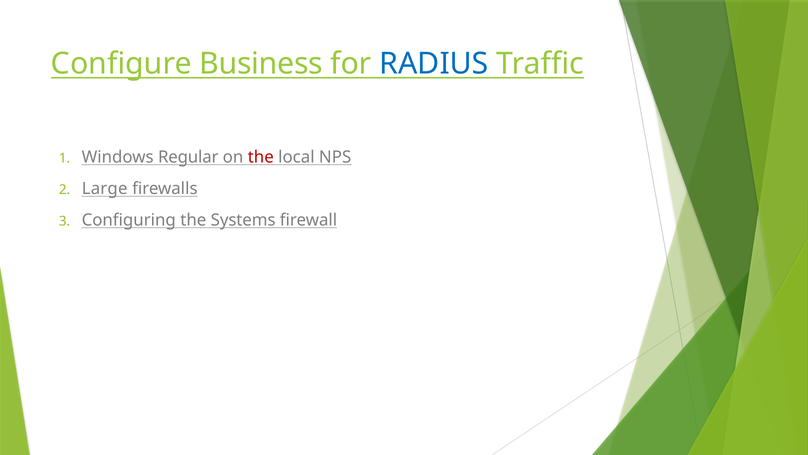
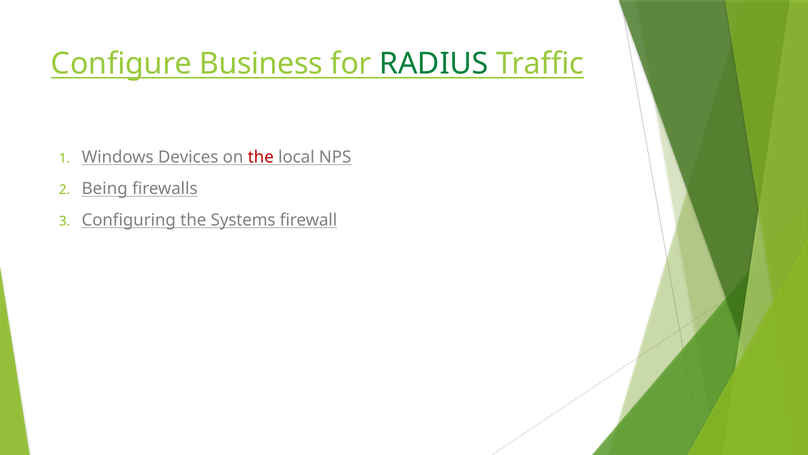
RADIUS colour: blue -> green (434, 64)
Regular: Regular -> Devices (188, 157)
Large: Large -> Being (105, 188)
